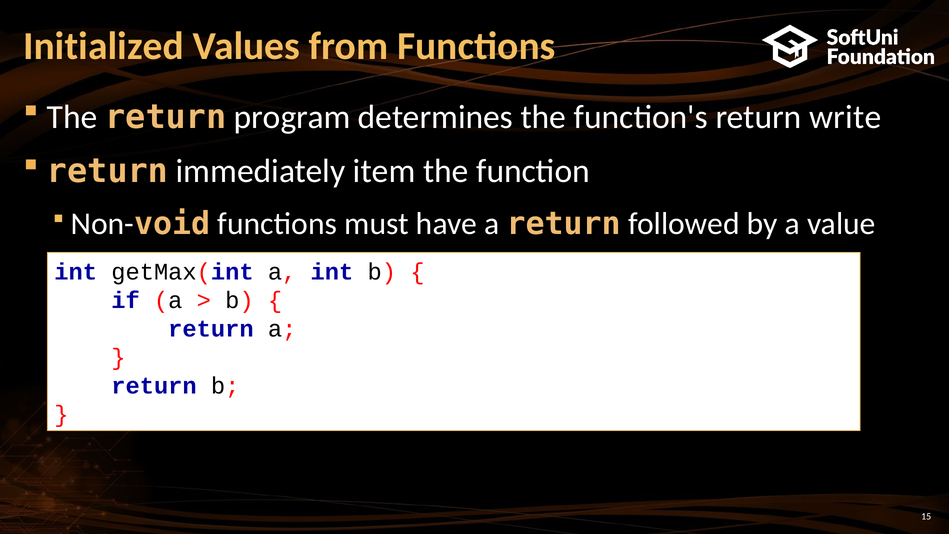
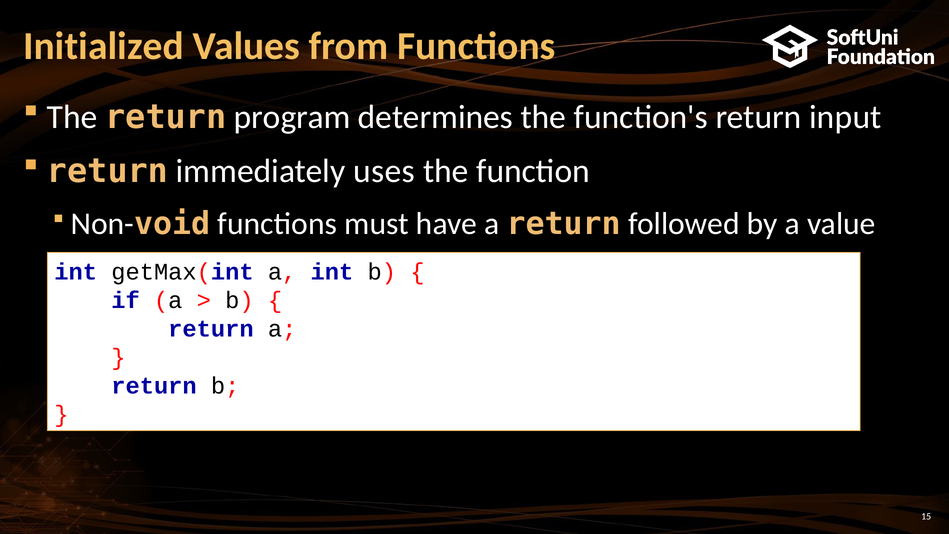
write: write -> input (845, 117)
item: item -> uses (384, 171)
